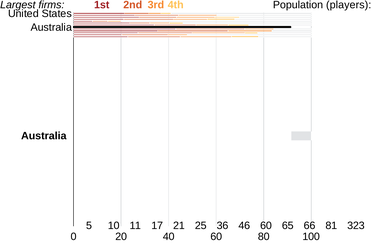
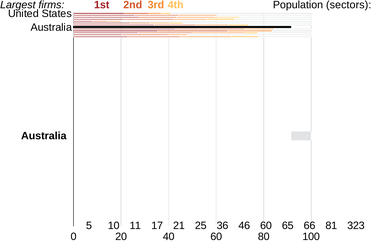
players: players -> sectors (349, 5)
